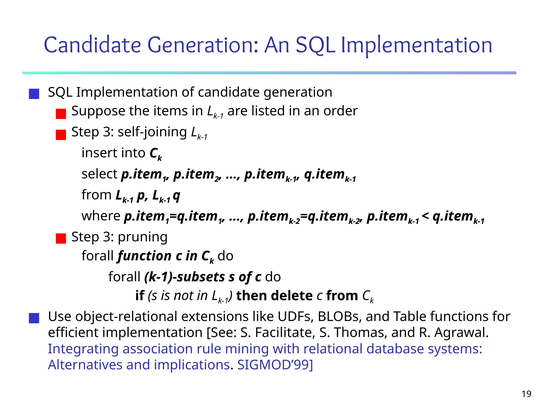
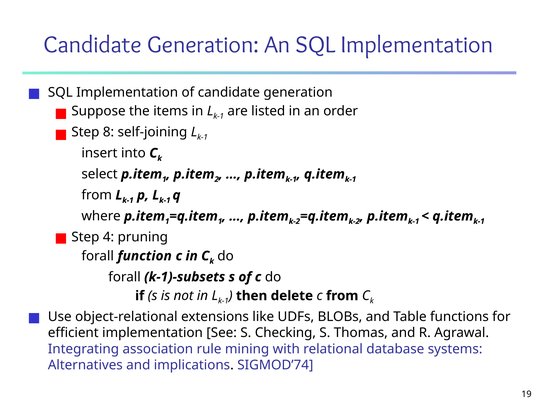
3: 3 -> 8 (109, 132)
3: 3 -> 4 (109, 237)
Facilitate: Facilitate -> Checking (285, 333)
SIGMOD’99: SIGMOD’99 -> SIGMOD’74 (275, 365)
